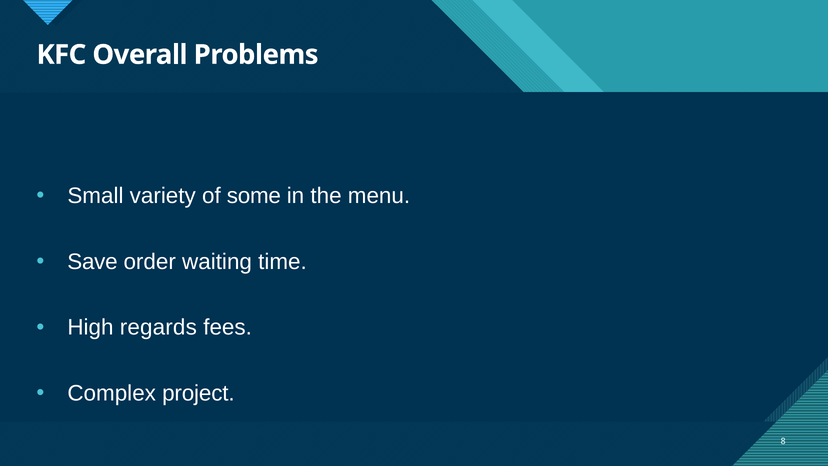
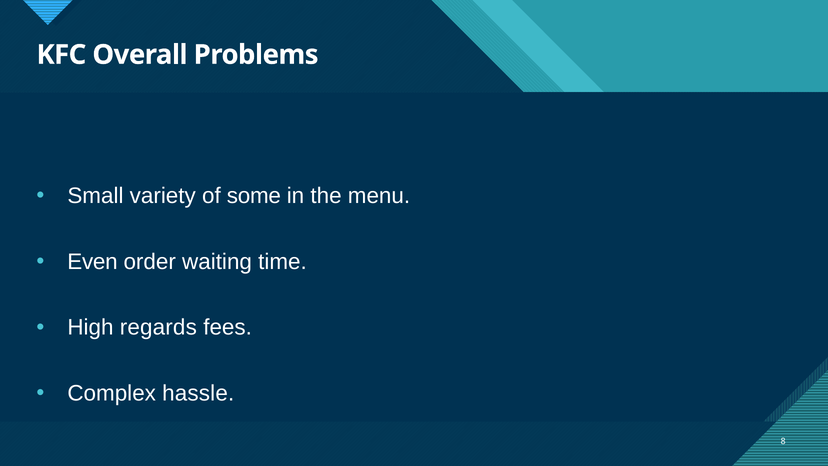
Save: Save -> Even (92, 262)
project: project -> hassle (198, 393)
